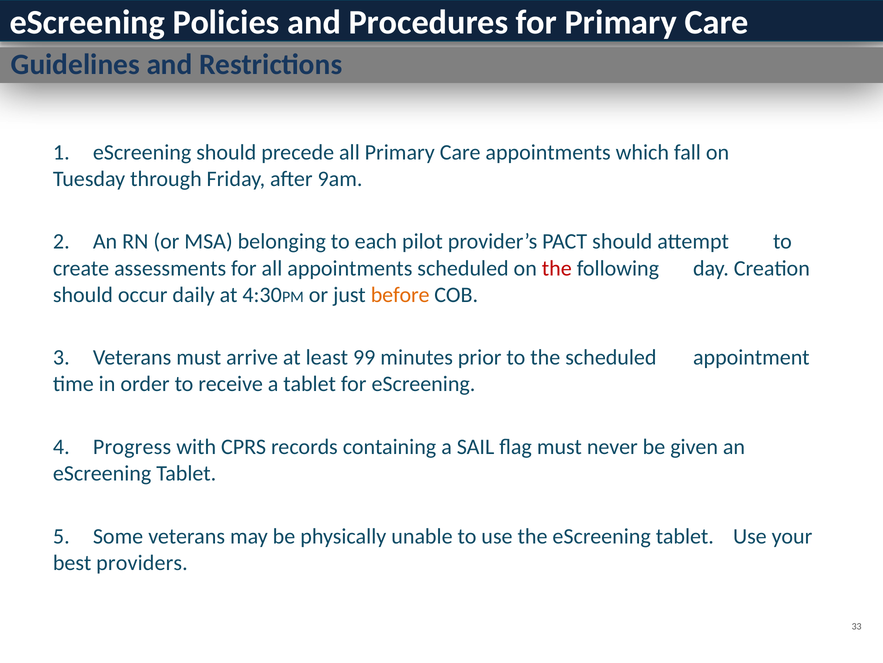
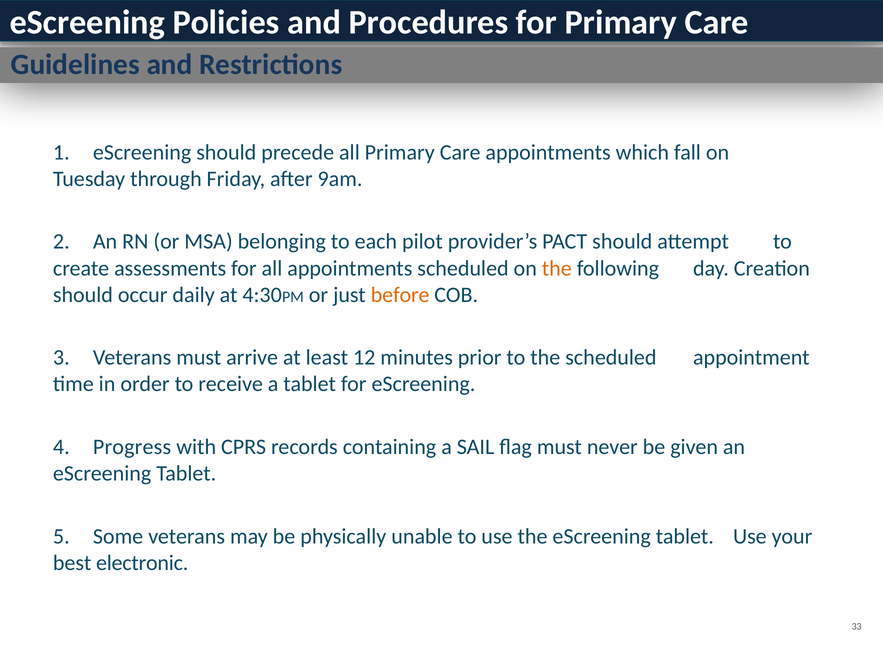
the colour: red -> orange (557, 268)
99: 99 -> 12 (364, 357)
providers: providers -> electronic (142, 562)
